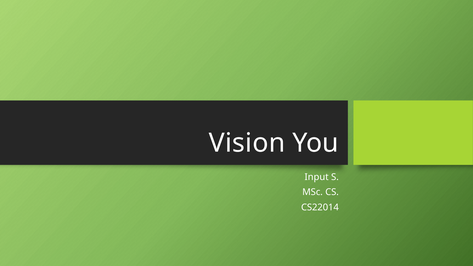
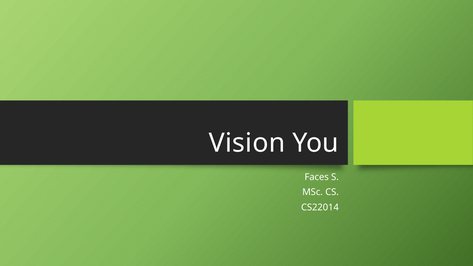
Input: Input -> Faces (317, 177)
